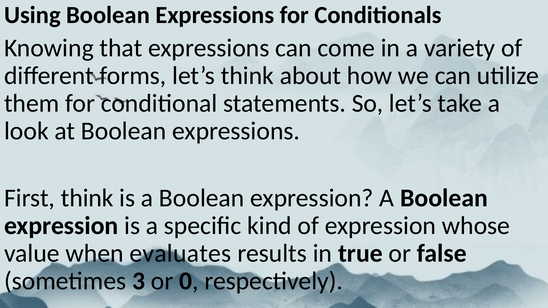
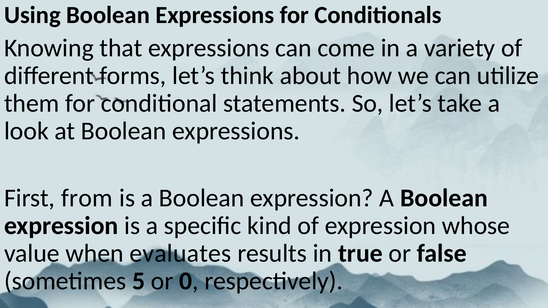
First think: think -> from (87, 198)
3: 3 -> 5 (139, 281)
